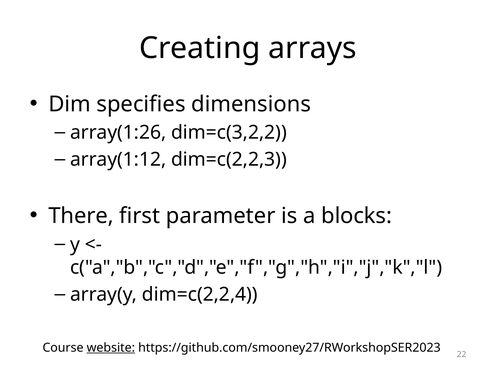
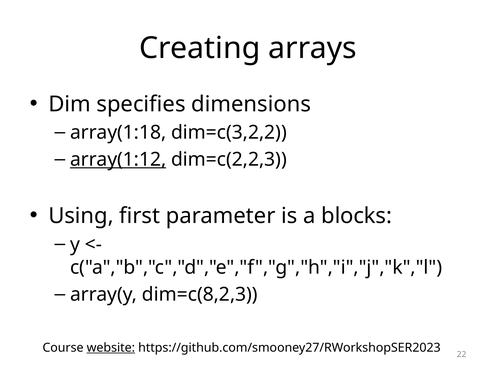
array(1:26: array(1:26 -> array(1:18 (118, 133)
array(1:12 underline: none -> present (118, 159)
There: There -> Using (81, 216)
dim=c(2,2,4: dim=c(2,2,4 -> dim=c(8,2,3 (200, 294)
